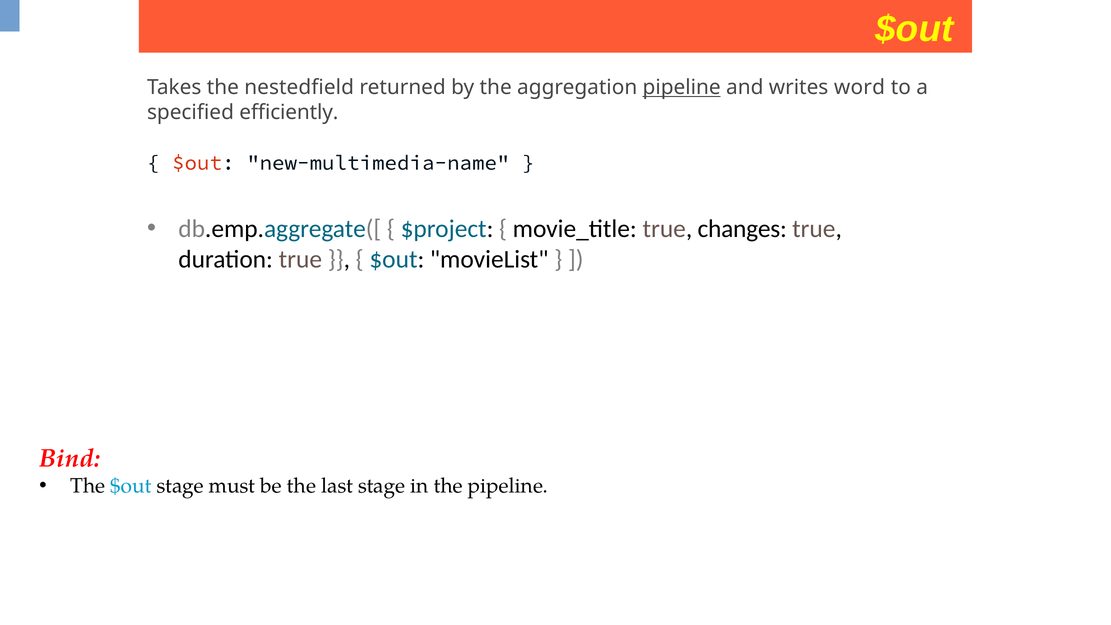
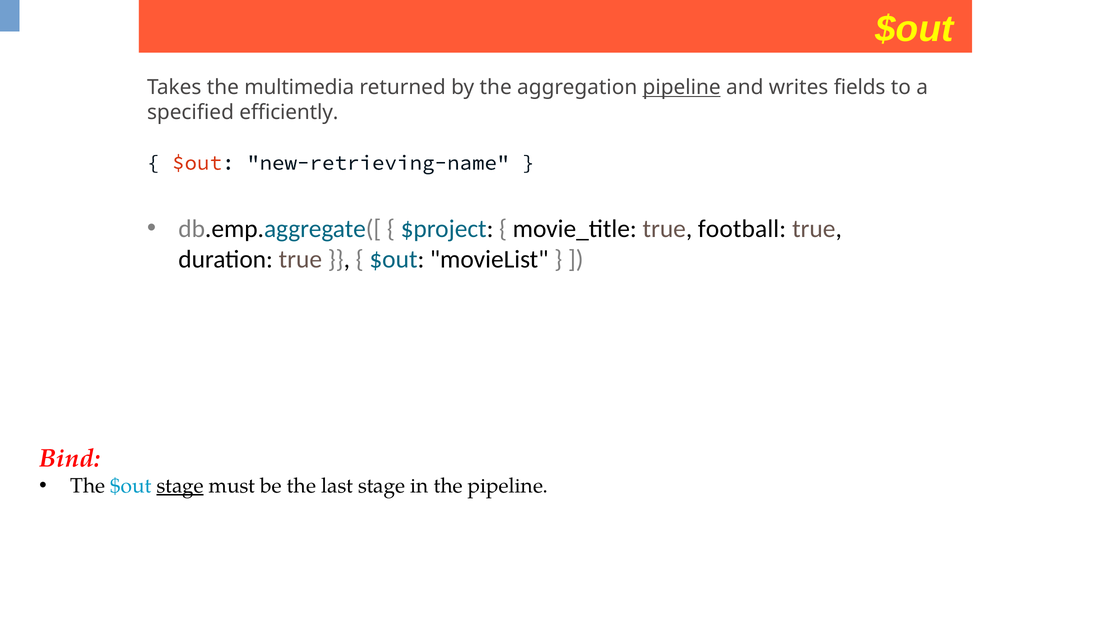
nestedfield: nestedfield -> multimedia (299, 87)
word: word -> fields (860, 87)
new-multimedia-name: new-multimedia-name -> new-retrieving-name (378, 163)
changes: changes -> football (742, 229)
stage underline: none -> present (180, 486)
